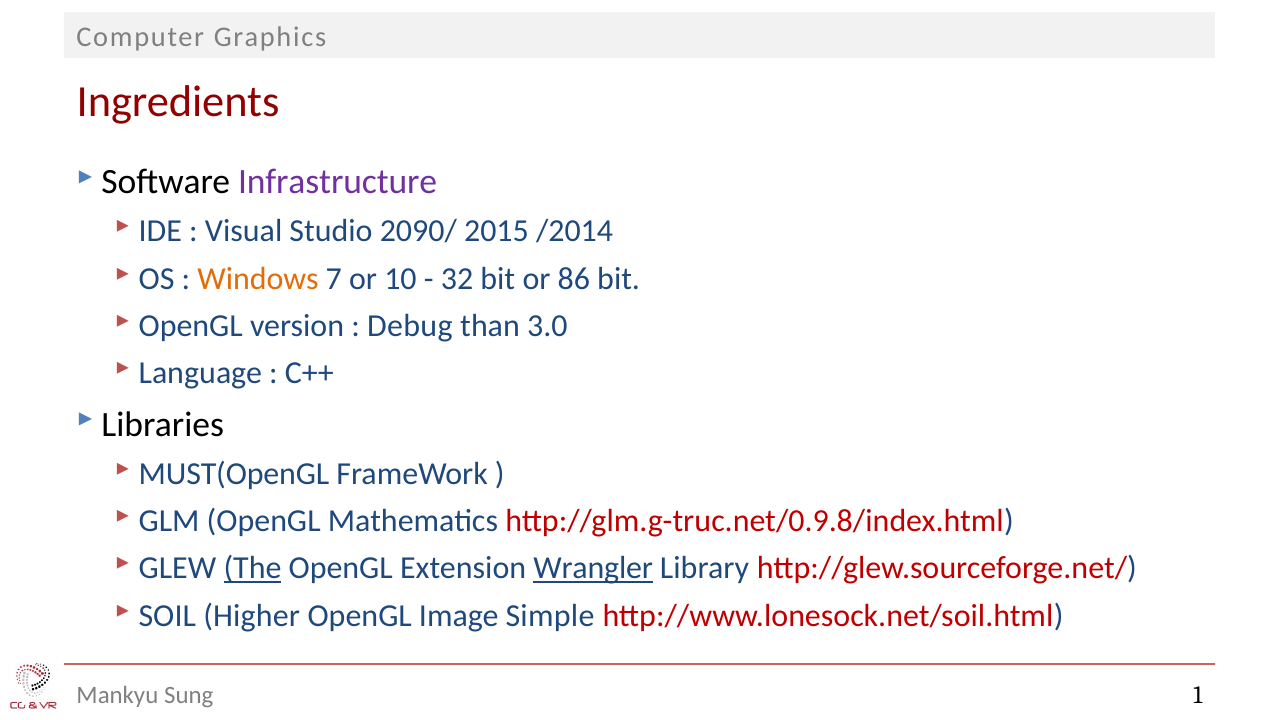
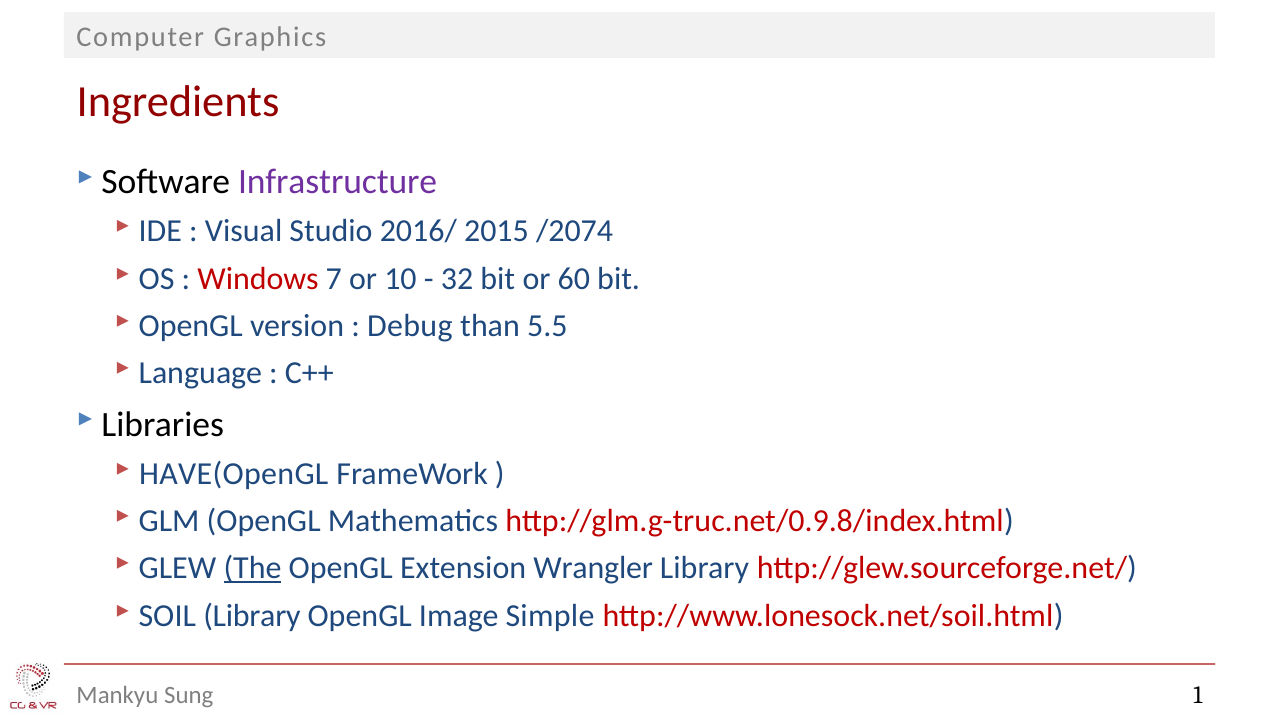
2090/: 2090/ -> 2016/ (418, 231)
/2014: /2014 -> /2074 (575, 231)
Windows colour: orange -> red (258, 278)
86: 86 -> 60 (574, 278)
3.0: 3.0 -> 5.5 (547, 326)
MUST(OpenGL: MUST(OpenGL -> HAVE(OpenGL (234, 473)
Wrangler underline: present -> none (593, 568)
SOIL Higher: Higher -> Library (252, 615)
